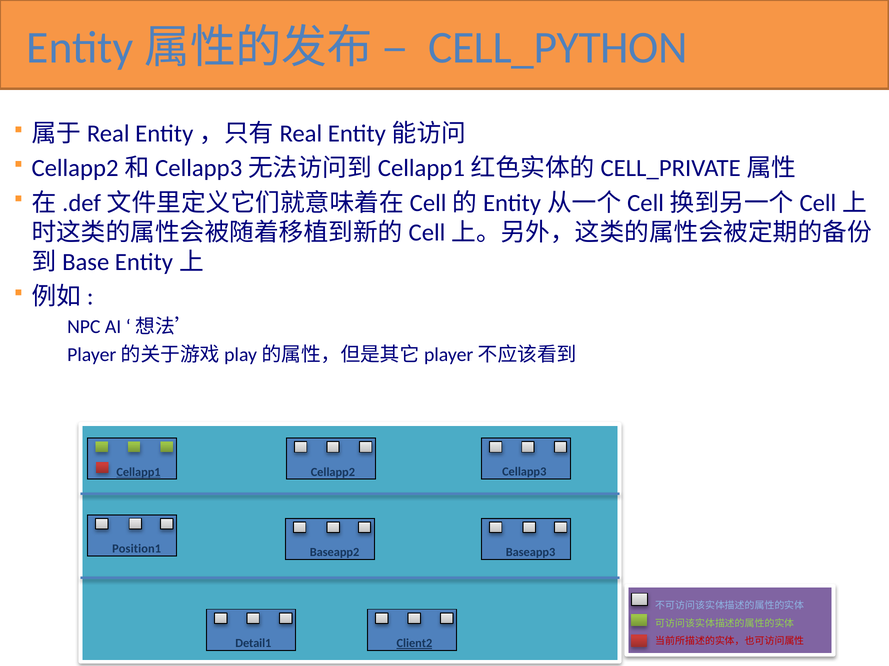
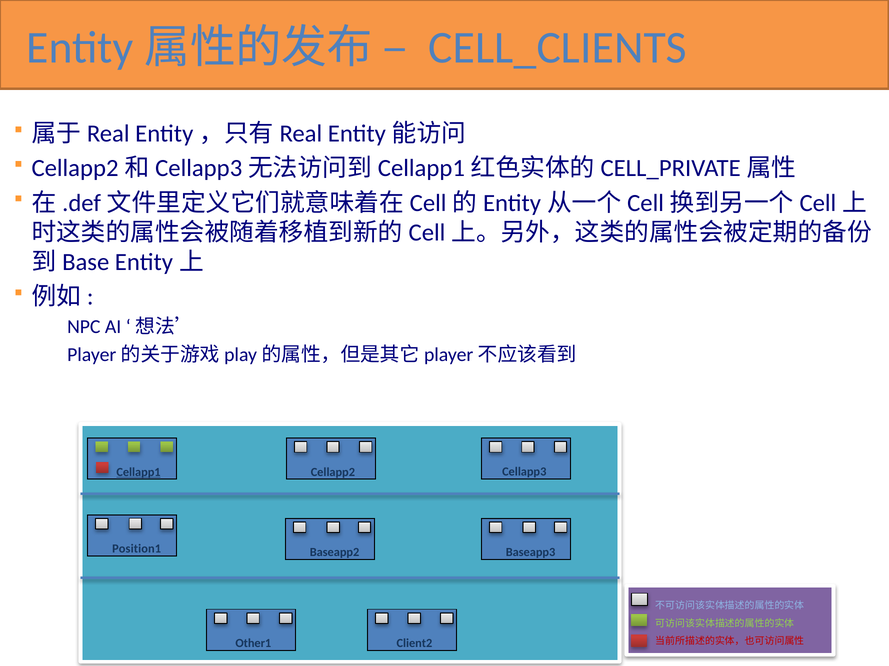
CELL_PYTHON: CELL_PYTHON -> CELL_CLIENTS (558, 48)
Detail1: Detail1 -> Other1 (253, 644)
Client2 underline: present -> none (414, 644)
